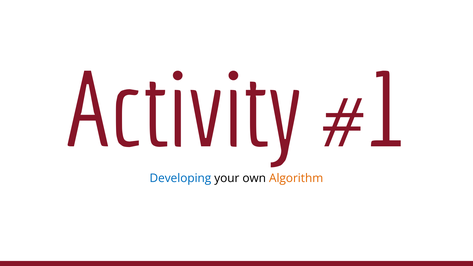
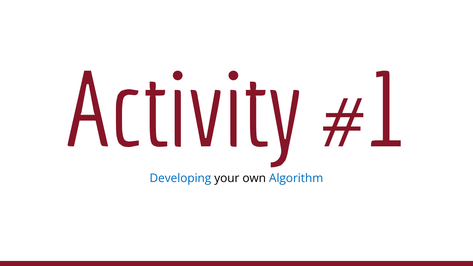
Algorithm colour: orange -> blue (296, 178)
